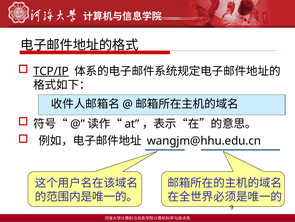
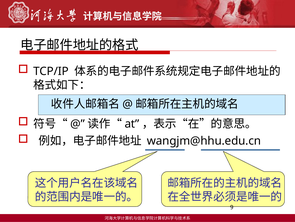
TCP/IP underline: present -> none (51, 71)
